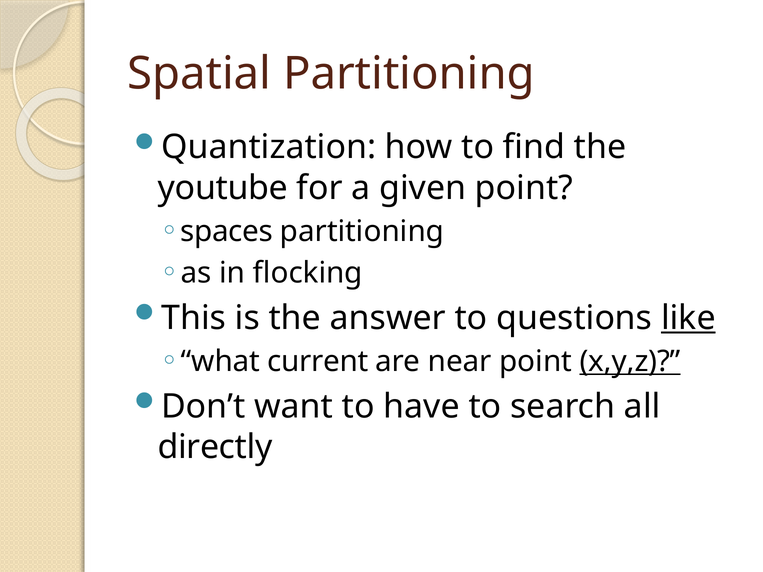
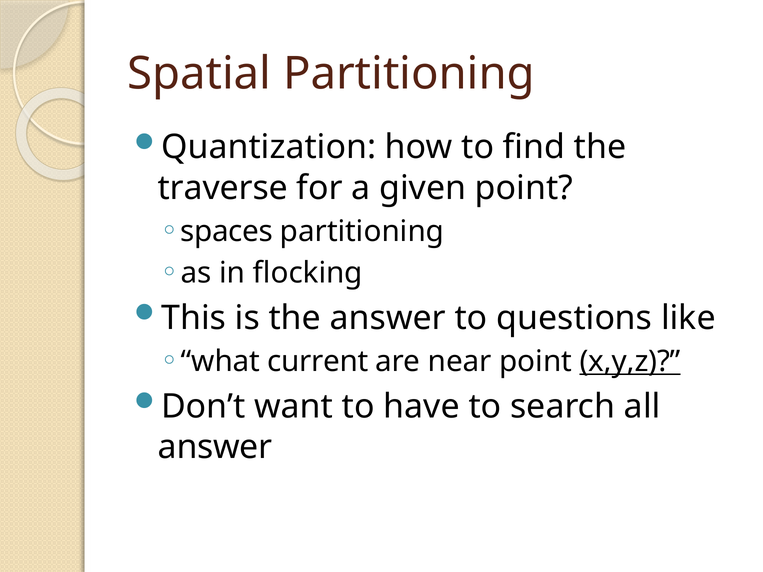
youtube: youtube -> traverse (223, 188)
like underline: present -> none (688, 318)
directly: directly -> answer (215, 447)
